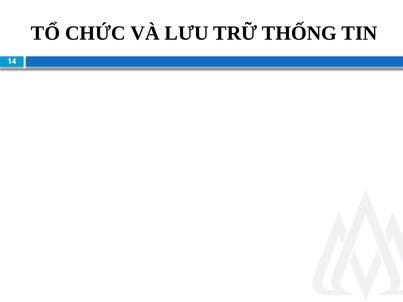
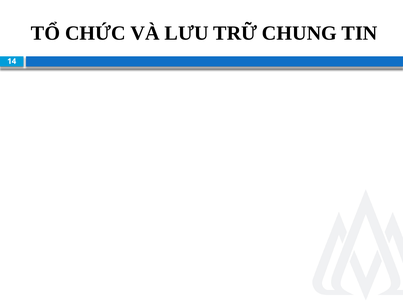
THỐNG: THỐNG -> CHUNG (299, 33)
